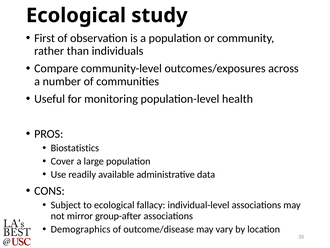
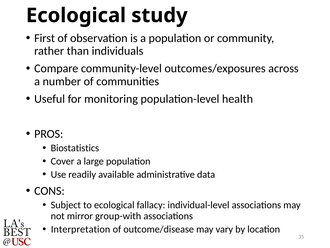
group-after: group-after -> group-with (118, 216)
Demographics: Demographics -> Interpretation (81, 229)
